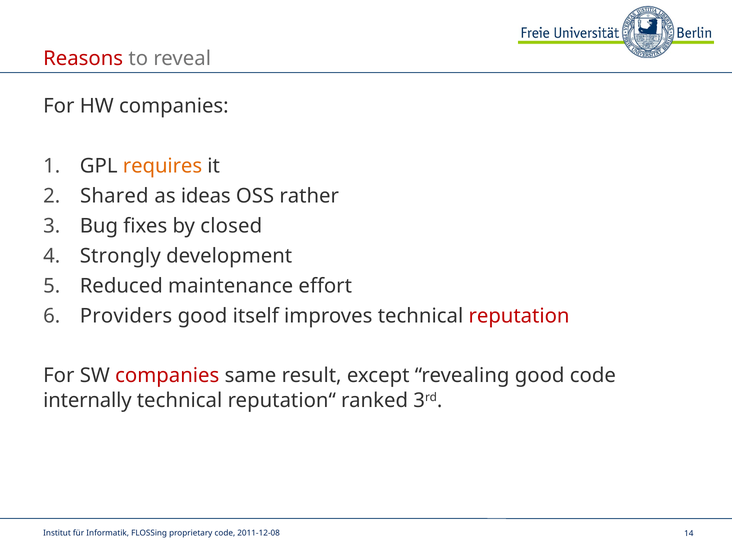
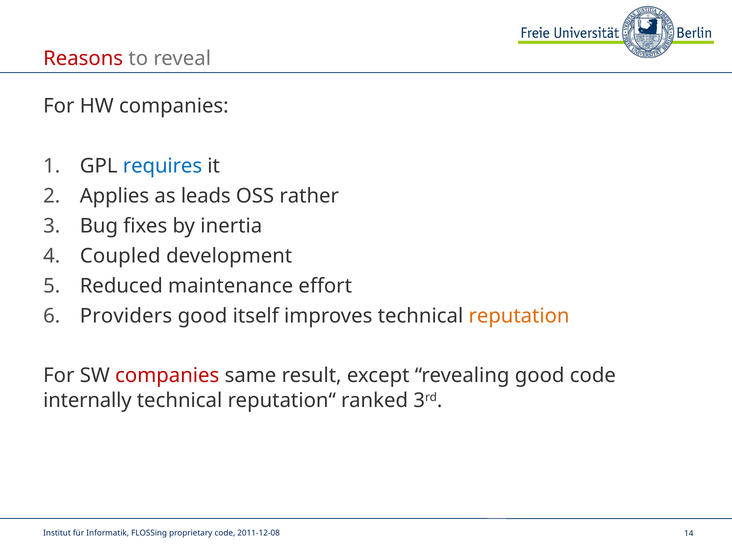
requires colour: orange -> blue (162, 166)
Shared: Shared -> Applies (114, 196)
ideas: ideas -> leads (206, 196)
closed: closed -> inertia (231, 226)
Strongly: Strongly -> Coupled (120, 256)
reputation colour: red -> orange (519, 316)
